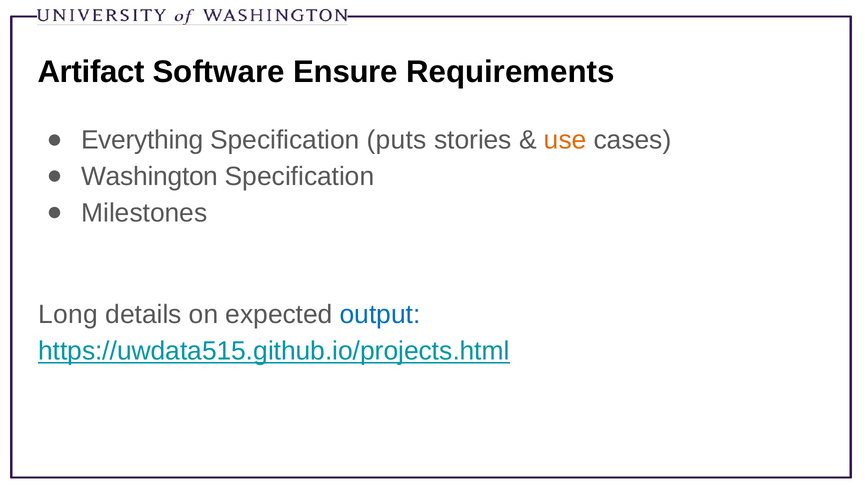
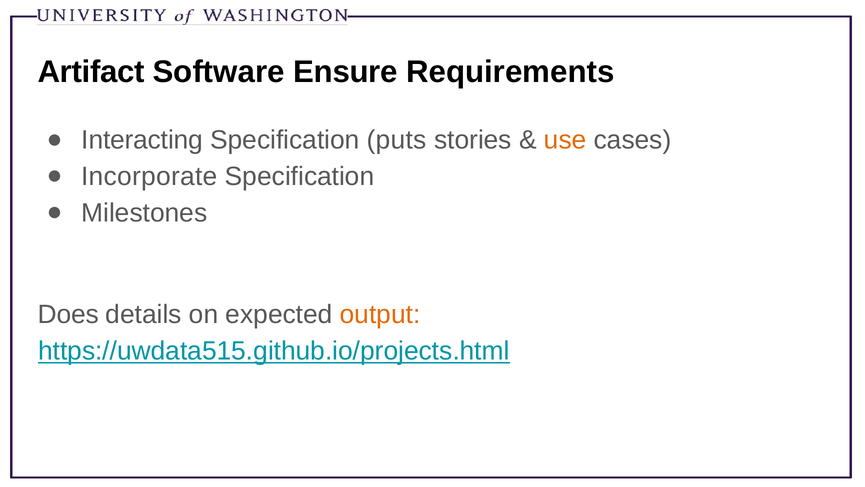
Everything: Everything -> Interacting (142, 140)
Washington: Washington -> Incorporate (149, 176)
Long: Long -> Does (68, 314)
output colour: blue -> orange (380, 314)
